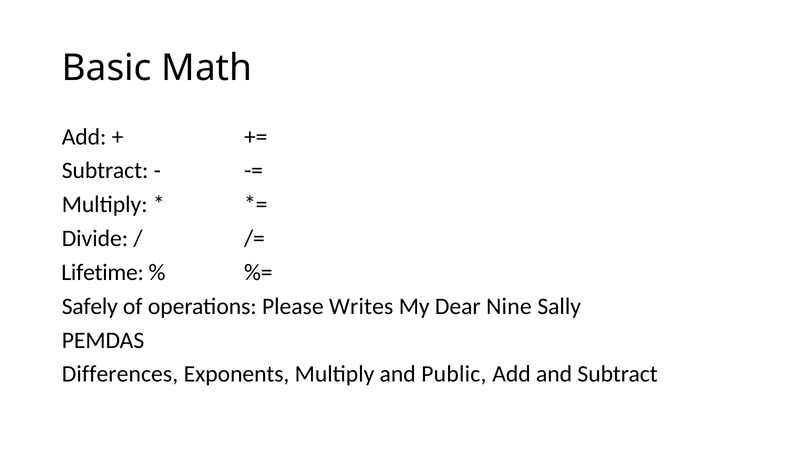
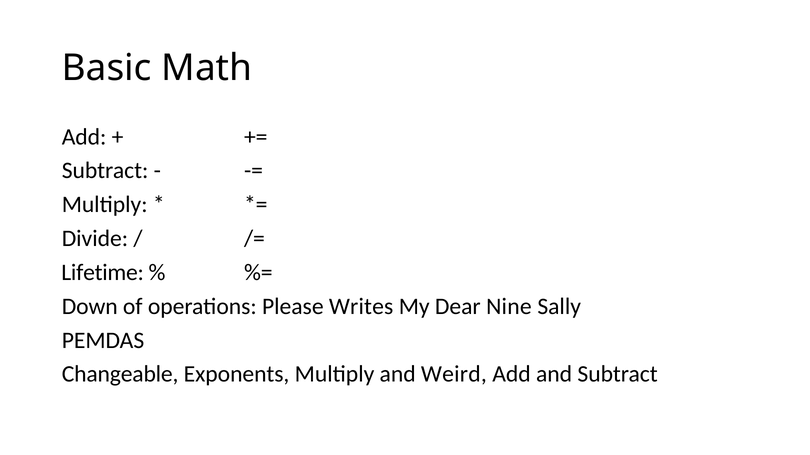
Safely: Safely -> Down (90, 307)
Differences: Differences -> Changeable (120, 375)
Public: Public -> Weird (454, 375)
